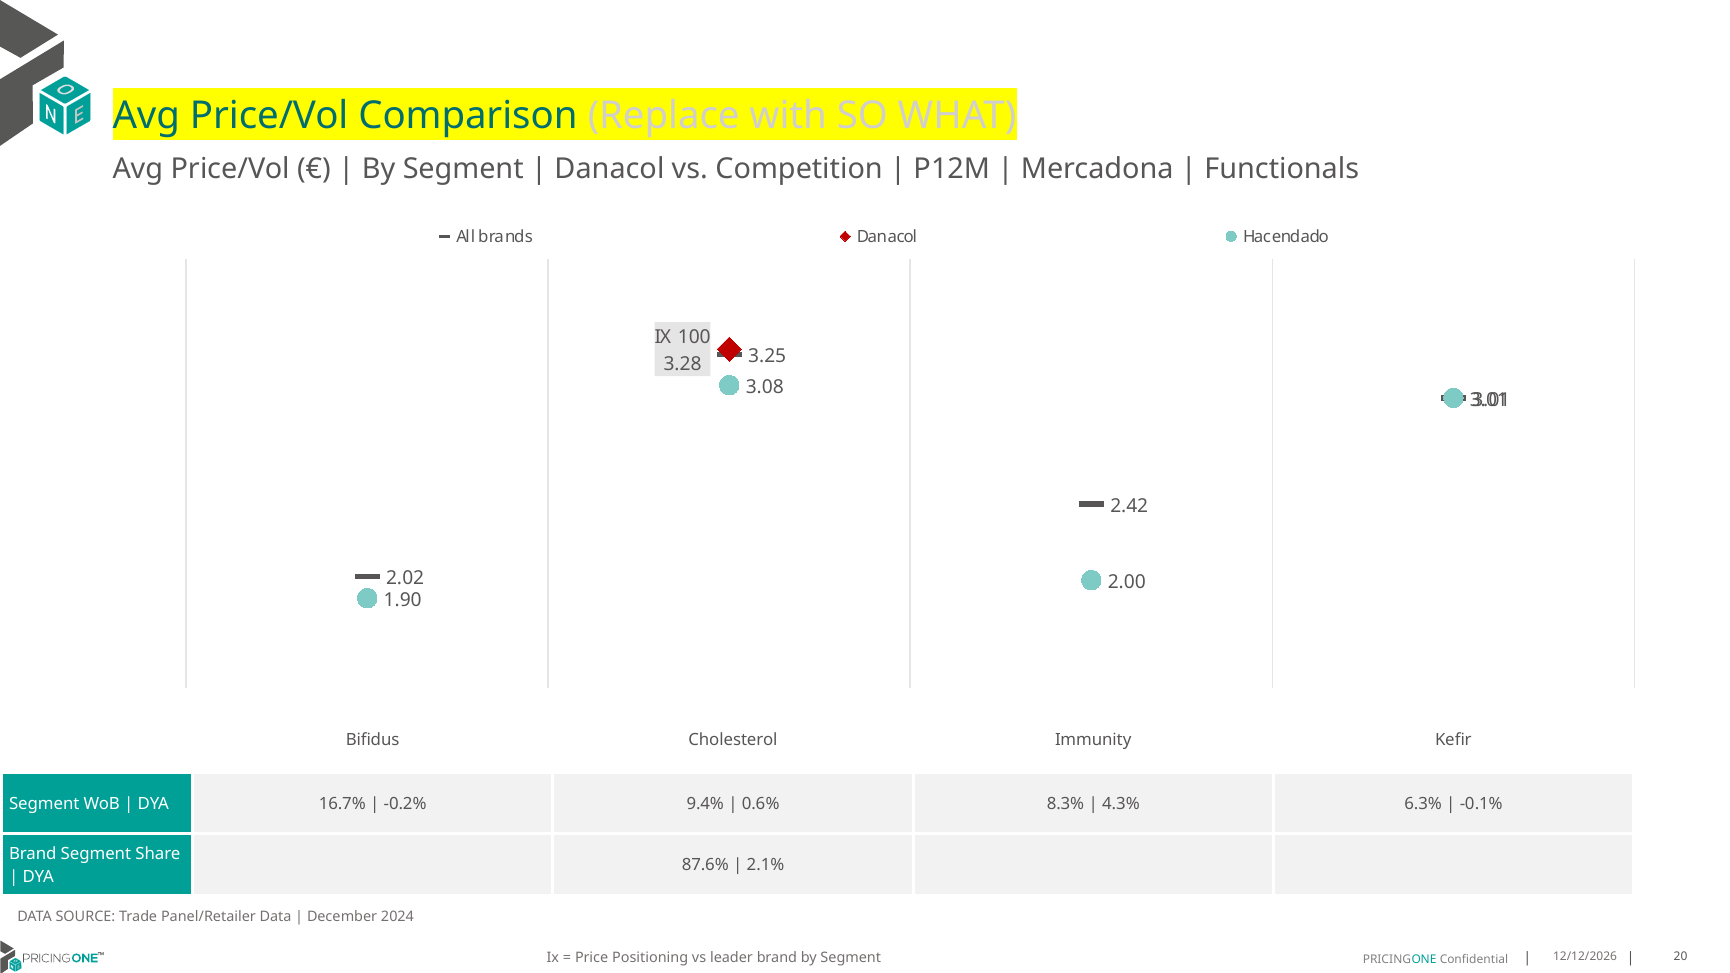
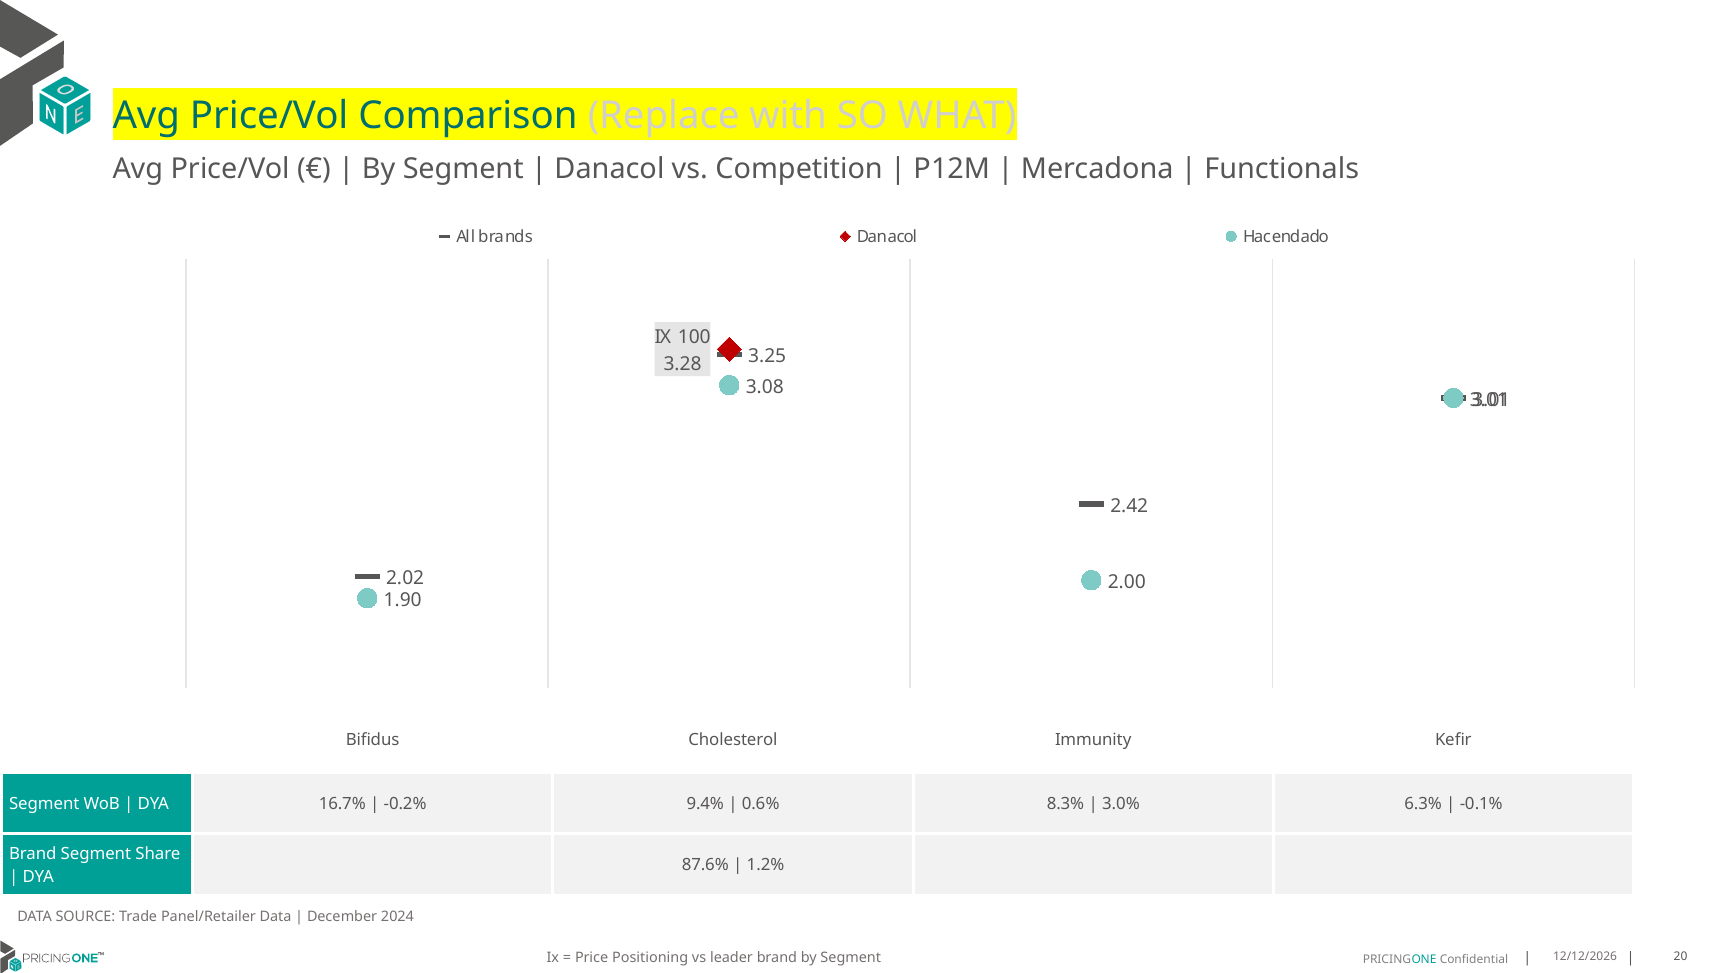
4.3%: 4.3% -> 3.0% (1121, 804)
2.1%: 2.1% -> 1.2% (766, 866)
